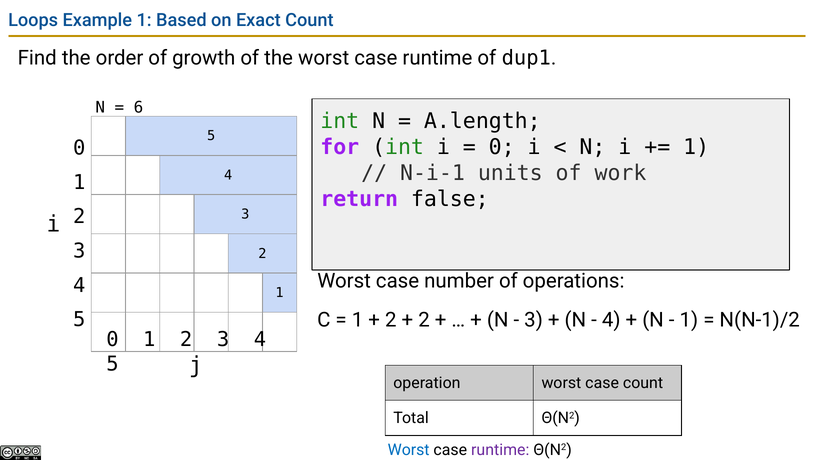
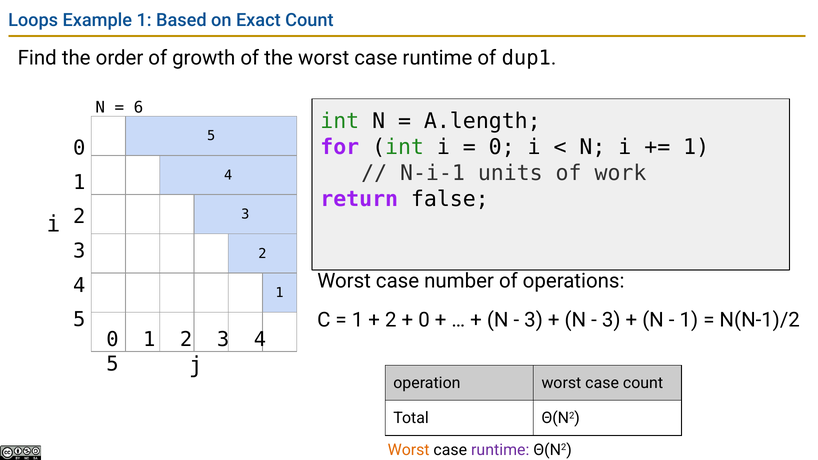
2: 2 -> 0 (424, 320)
4: 4 -> 3 (611, 320)
Worst colour: blue -> orange (409, 450)
